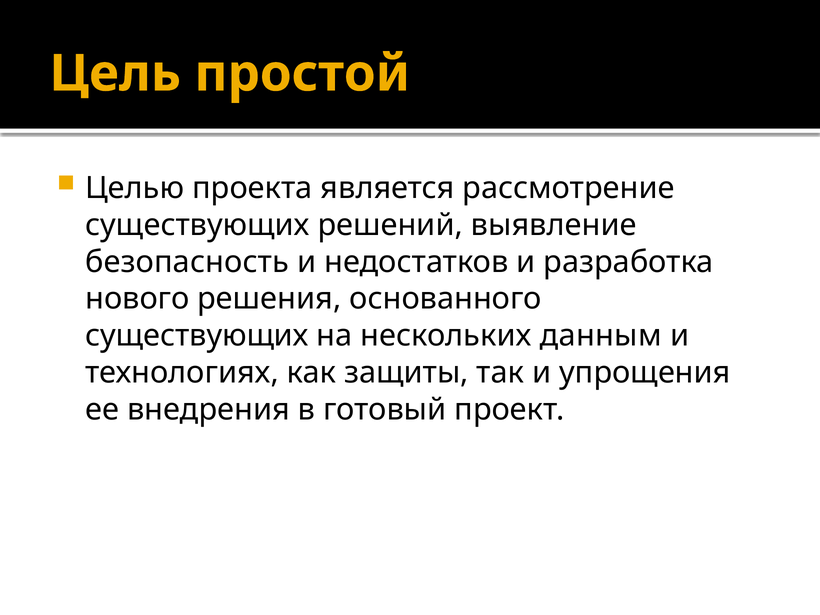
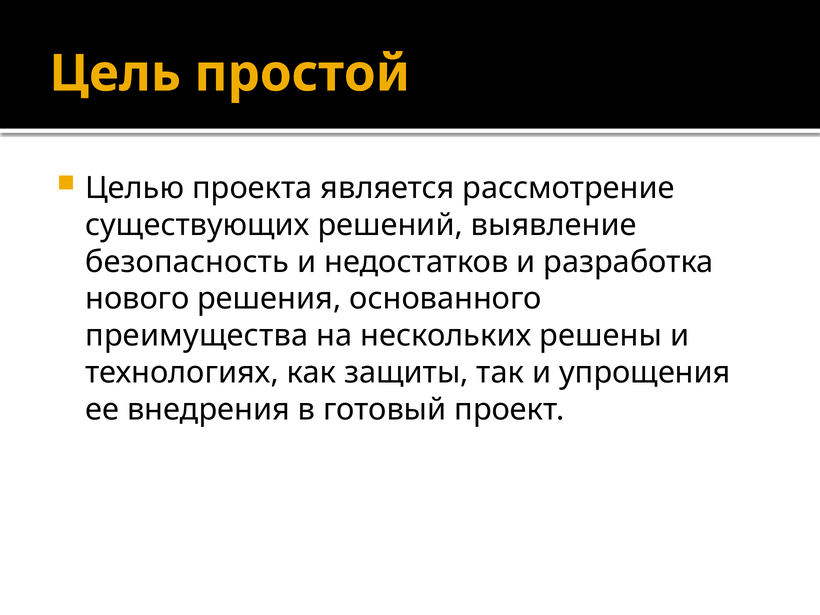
существующих: существующих -> преимущества (197, 336)
данным: данным -> решены (601, 336)
